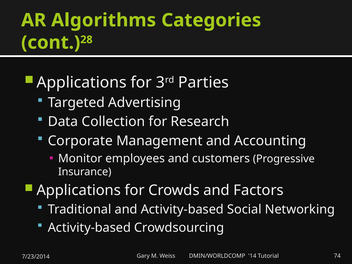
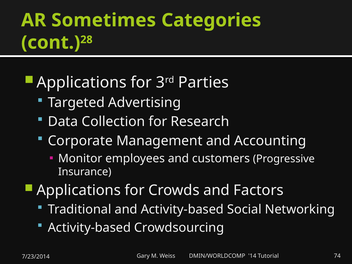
Algorithms: Algorithms -> Sometimes (104, 20)
